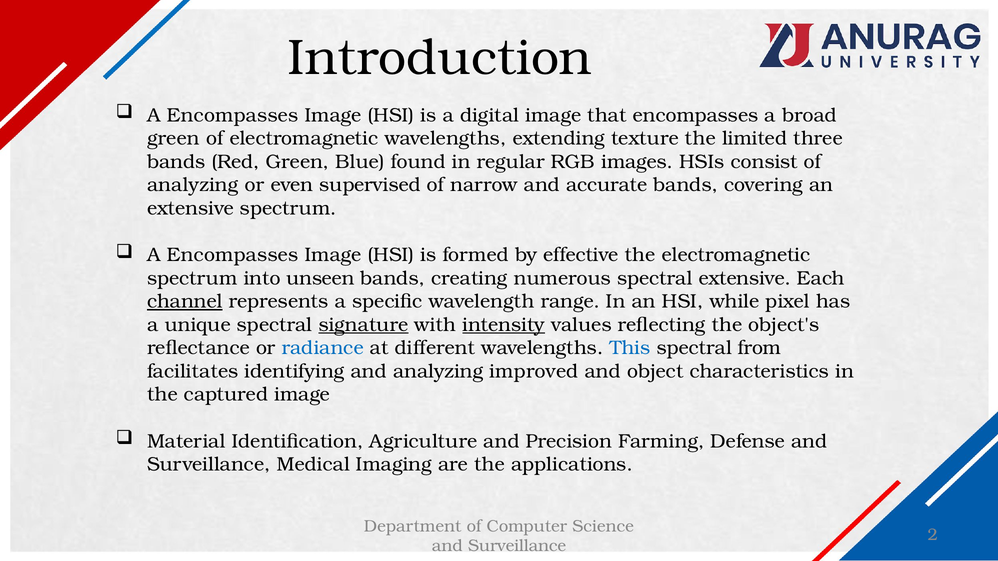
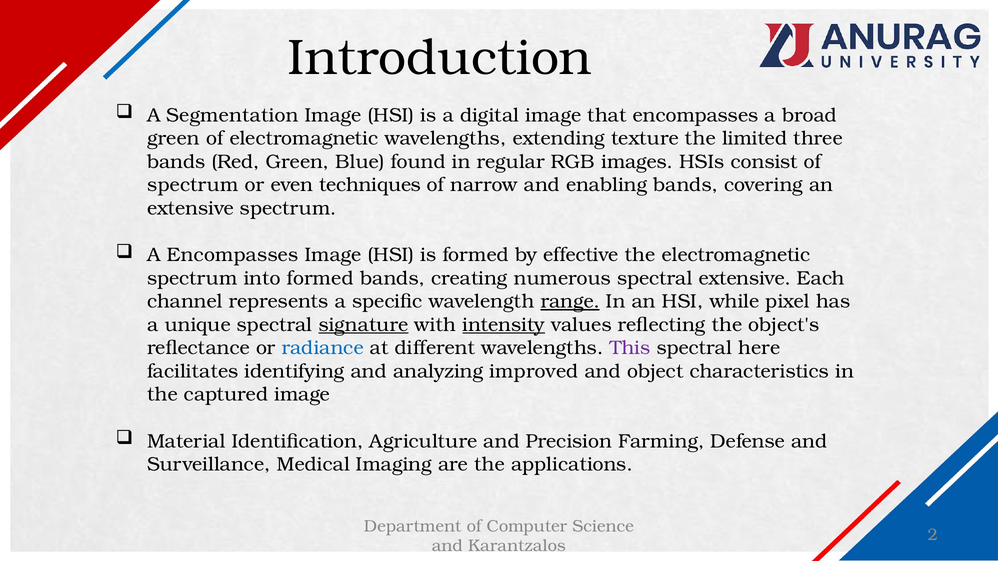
Encompasses: Encompasses -> Segmentation (232, 115)
analyzing: analyzing -> spectrum (193, 185)
supervised: supervised -> techniques (370, 185)
accurate: accurate -> enabling (607, 185)
into unseen: unseen -> formed (320, 278)
channel underline: present -> none (185, 302)
range underline: none -> present (570, 302)
This colour: blue -> purple (630, 348)
from: from -> here (759, 348)
Surveillance: Surveillance -> Karantzalos (517, 546)
